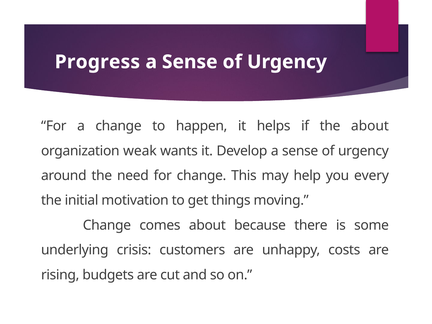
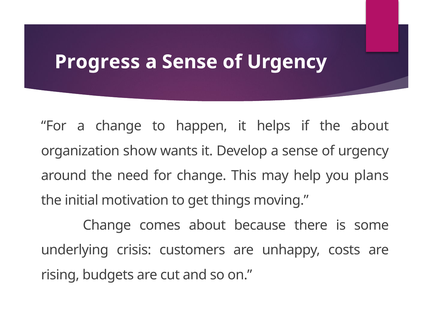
weak: weak -> show (140, 151)
every: every -> plans (371, 176)
